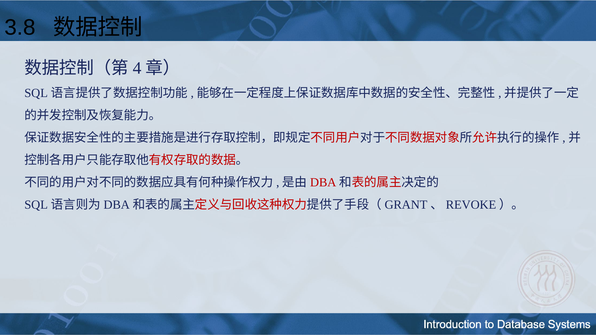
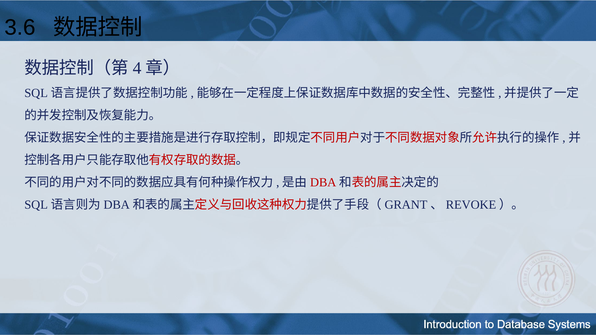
3.8: 3.8 -> 3.6 (20, 28)
